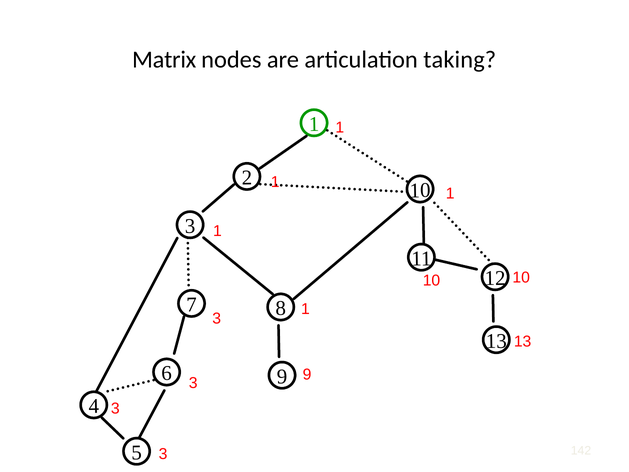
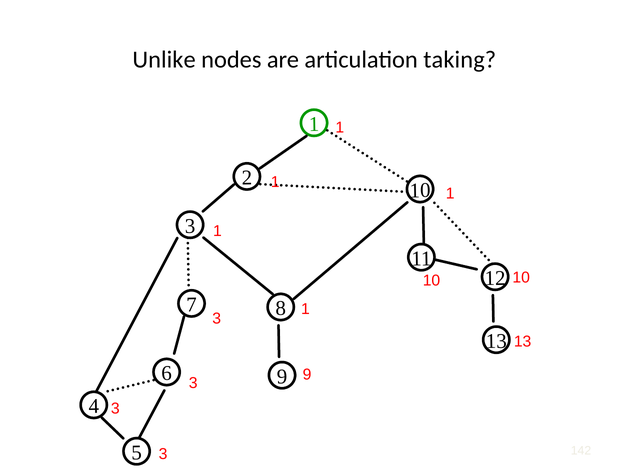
Matrix: Matrix -> Unlike (164, 60)
